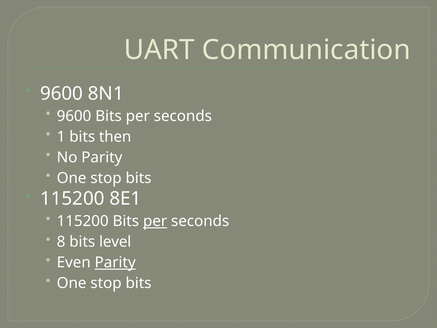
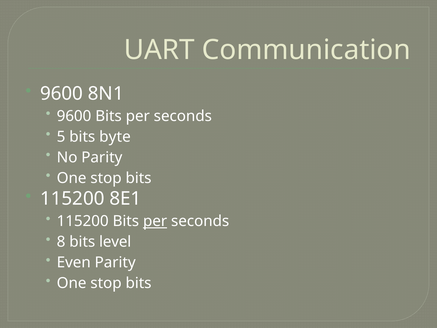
1: 1 -> 5 (61, 137)
then: then -> byte (115, 137)
Parity underline: present -> none (115, 262)
